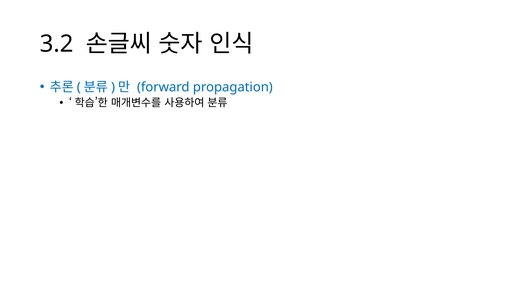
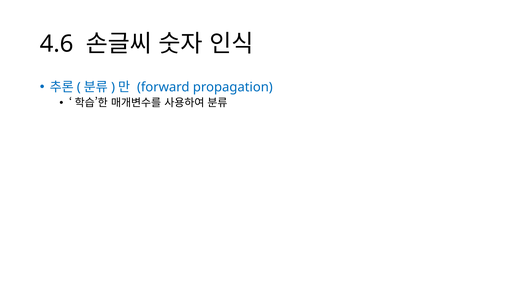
3.2: 3.2 -> 4.6 (57, 44)
